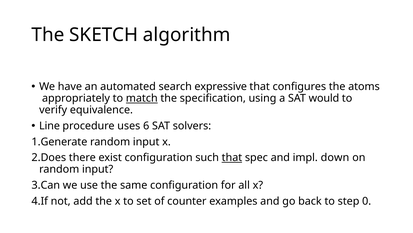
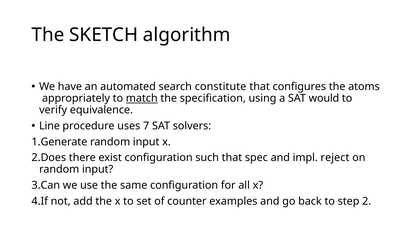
expressive: expressive -> constitute (221, 86)
6: 6 -> 7 (146, 125)
that underline: present -> none (232, 157)
down: down -> reject (335, 157)
0: 0 -> 2 (367, 201)
